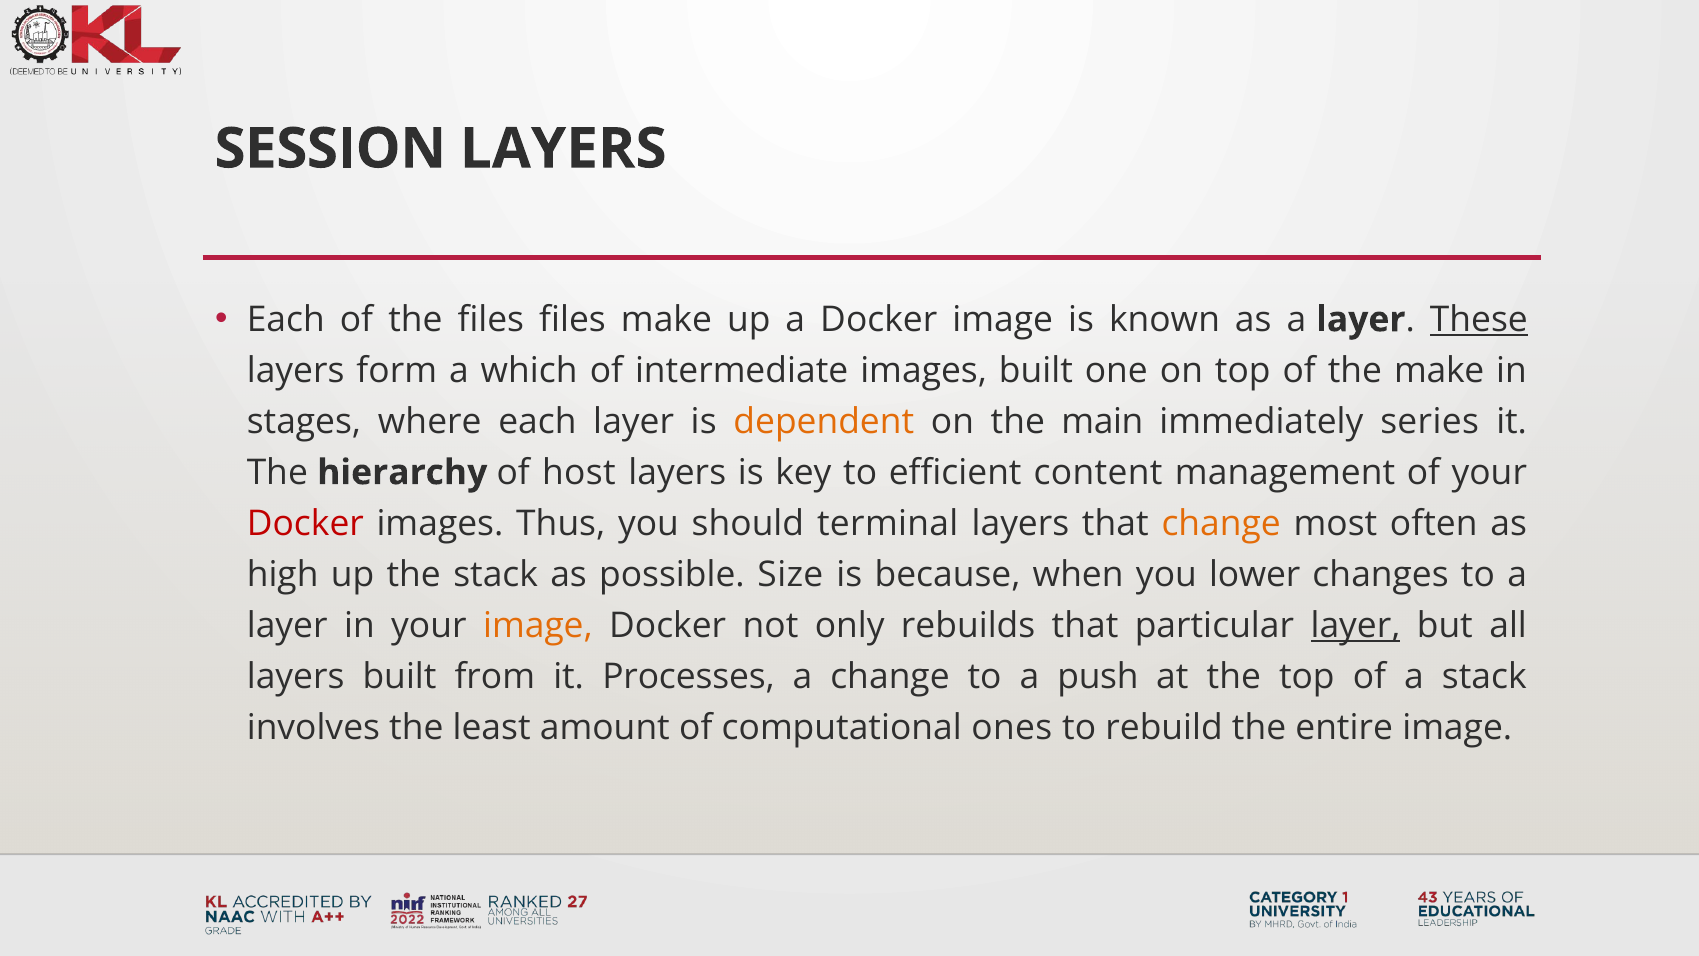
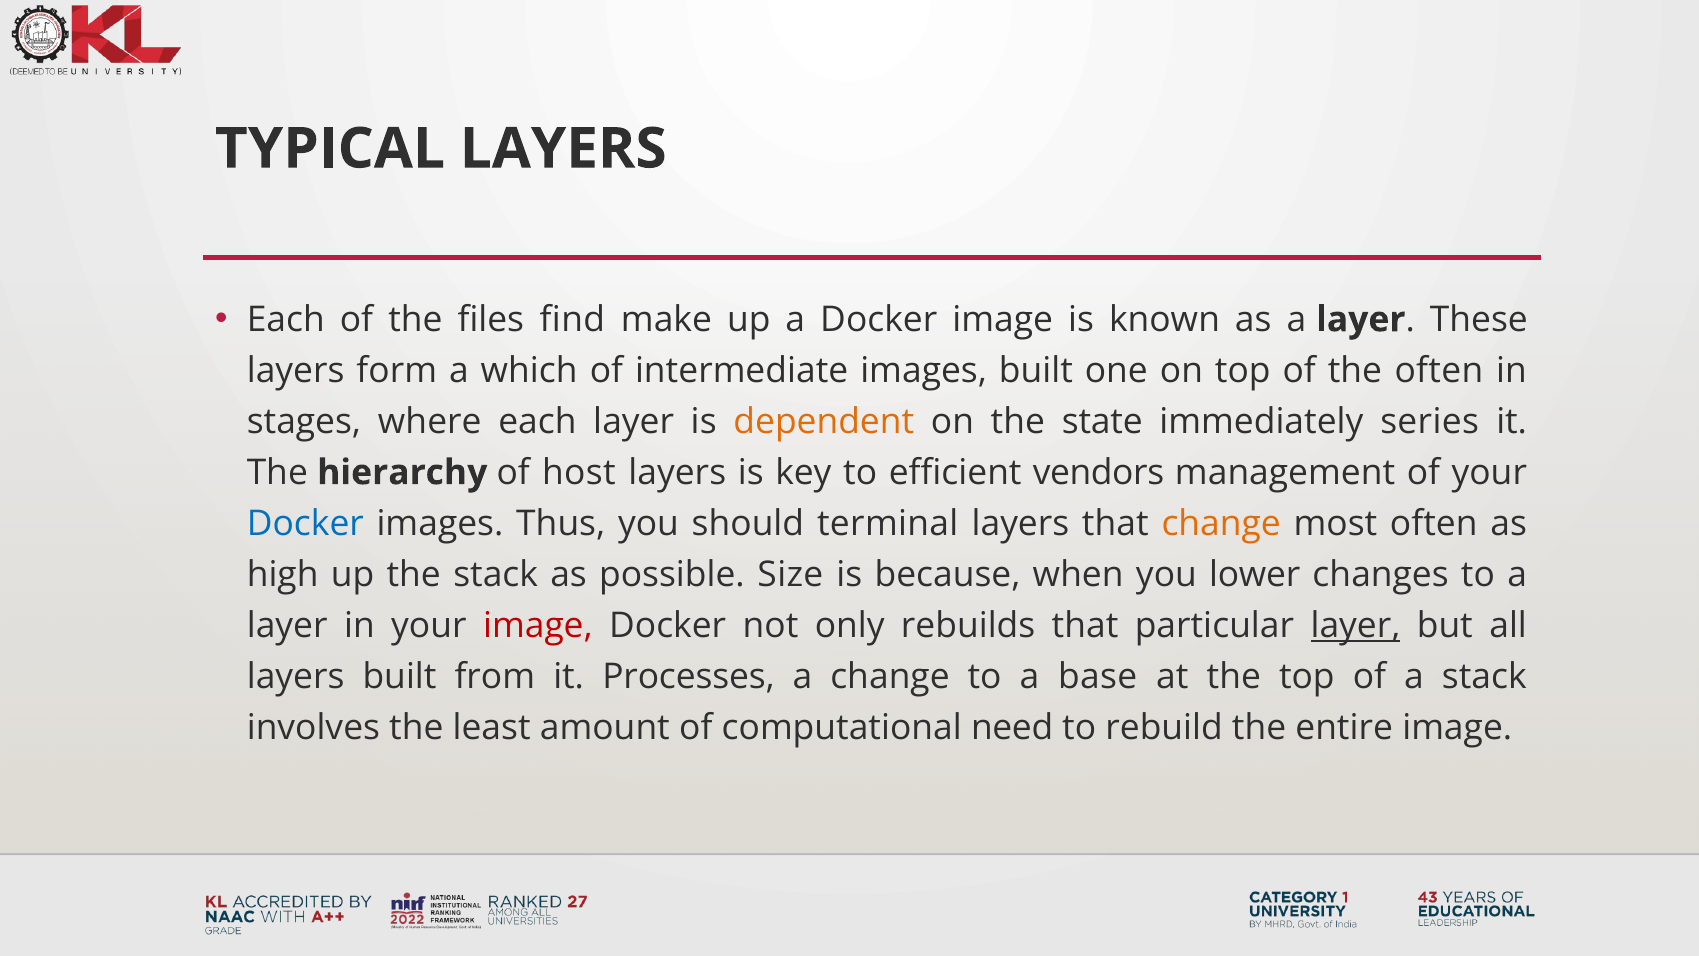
SESSION: SESSION -> TYPICAL (330, 149)
files files: files -> find (572, 319)
These underline: present -> none (1479, 319)
the make: make -> often (1439, 370)
main: main -> state (1102, 421)
content: content -> vendors (1098, 472)
Docker colour: red -> blue (305, 523)
image colour: orange -> red (538, 625)
push: push -> base (1098, 676)
ones: ones -> need (1012, 727)
